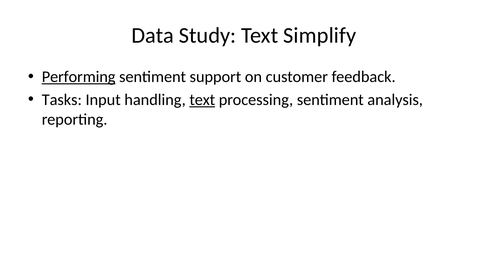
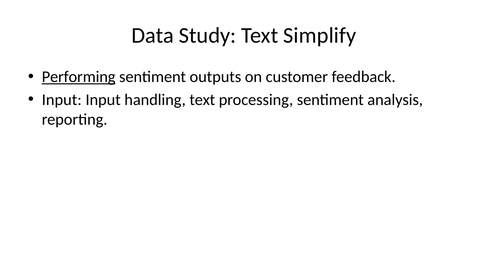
support: support -> outputs (215, 77)
Tasks: Tasks -> Input (62, 100)
text underline: present -> none (202, 100)
